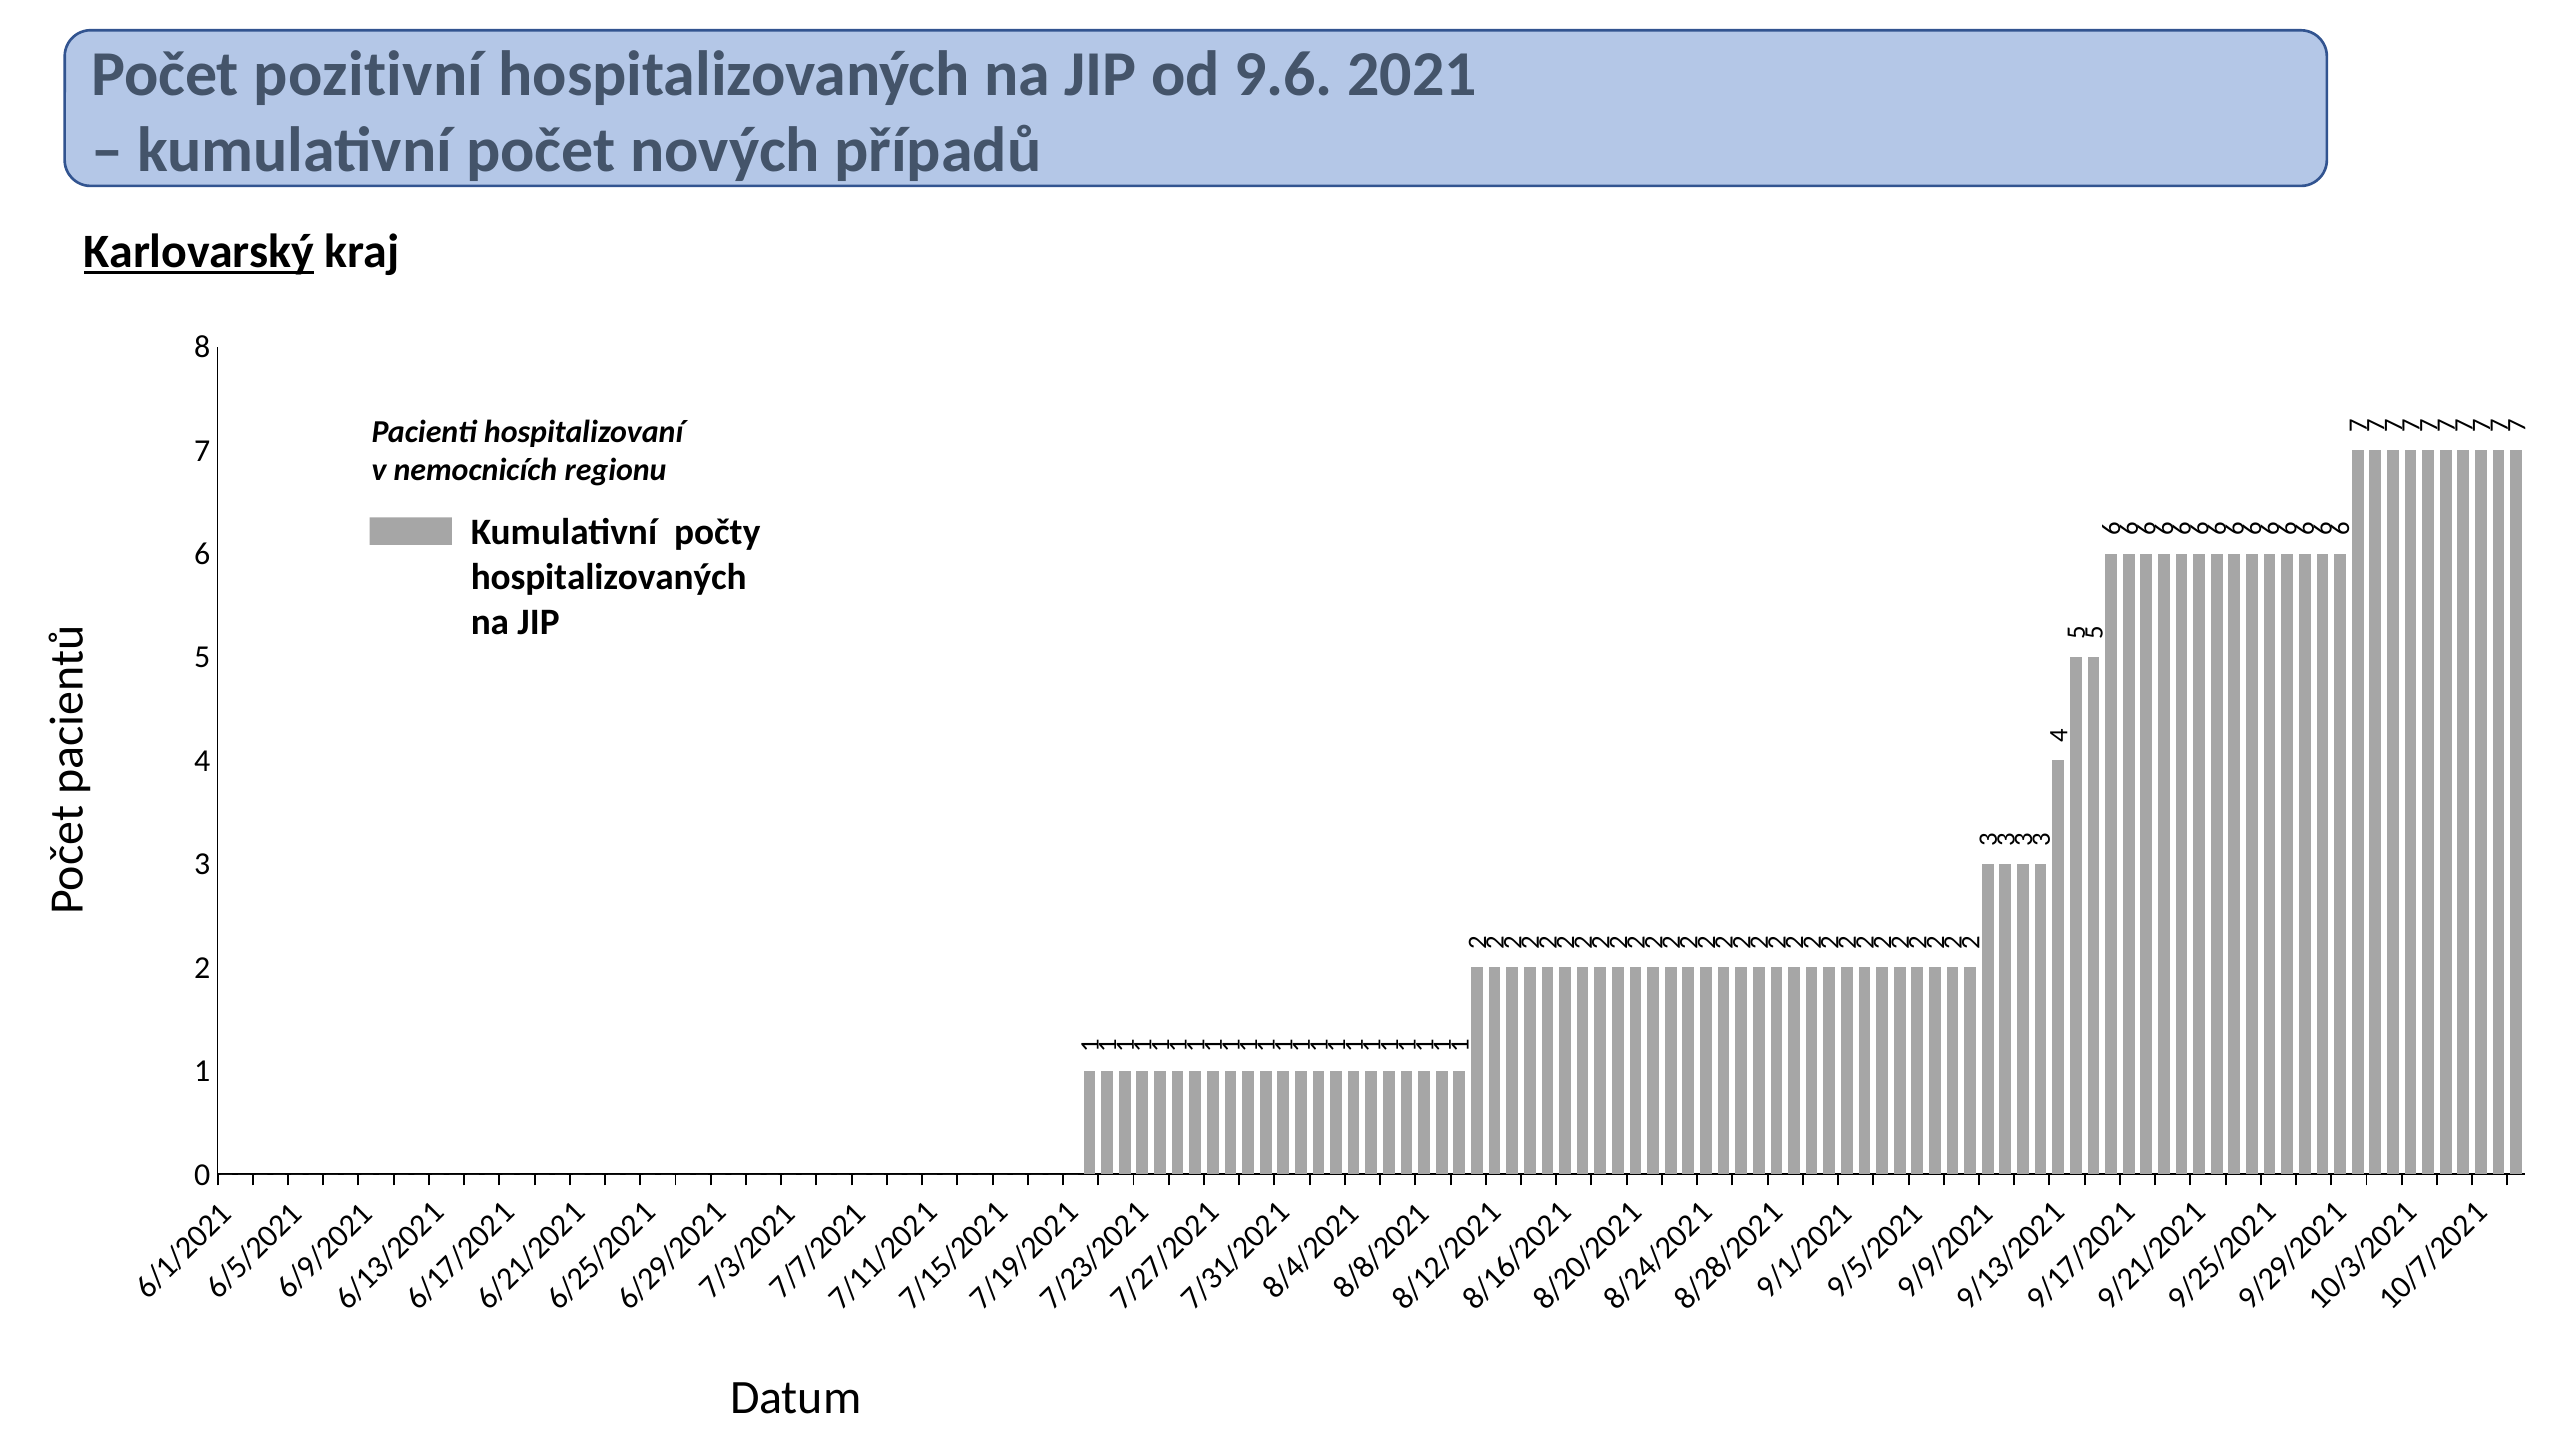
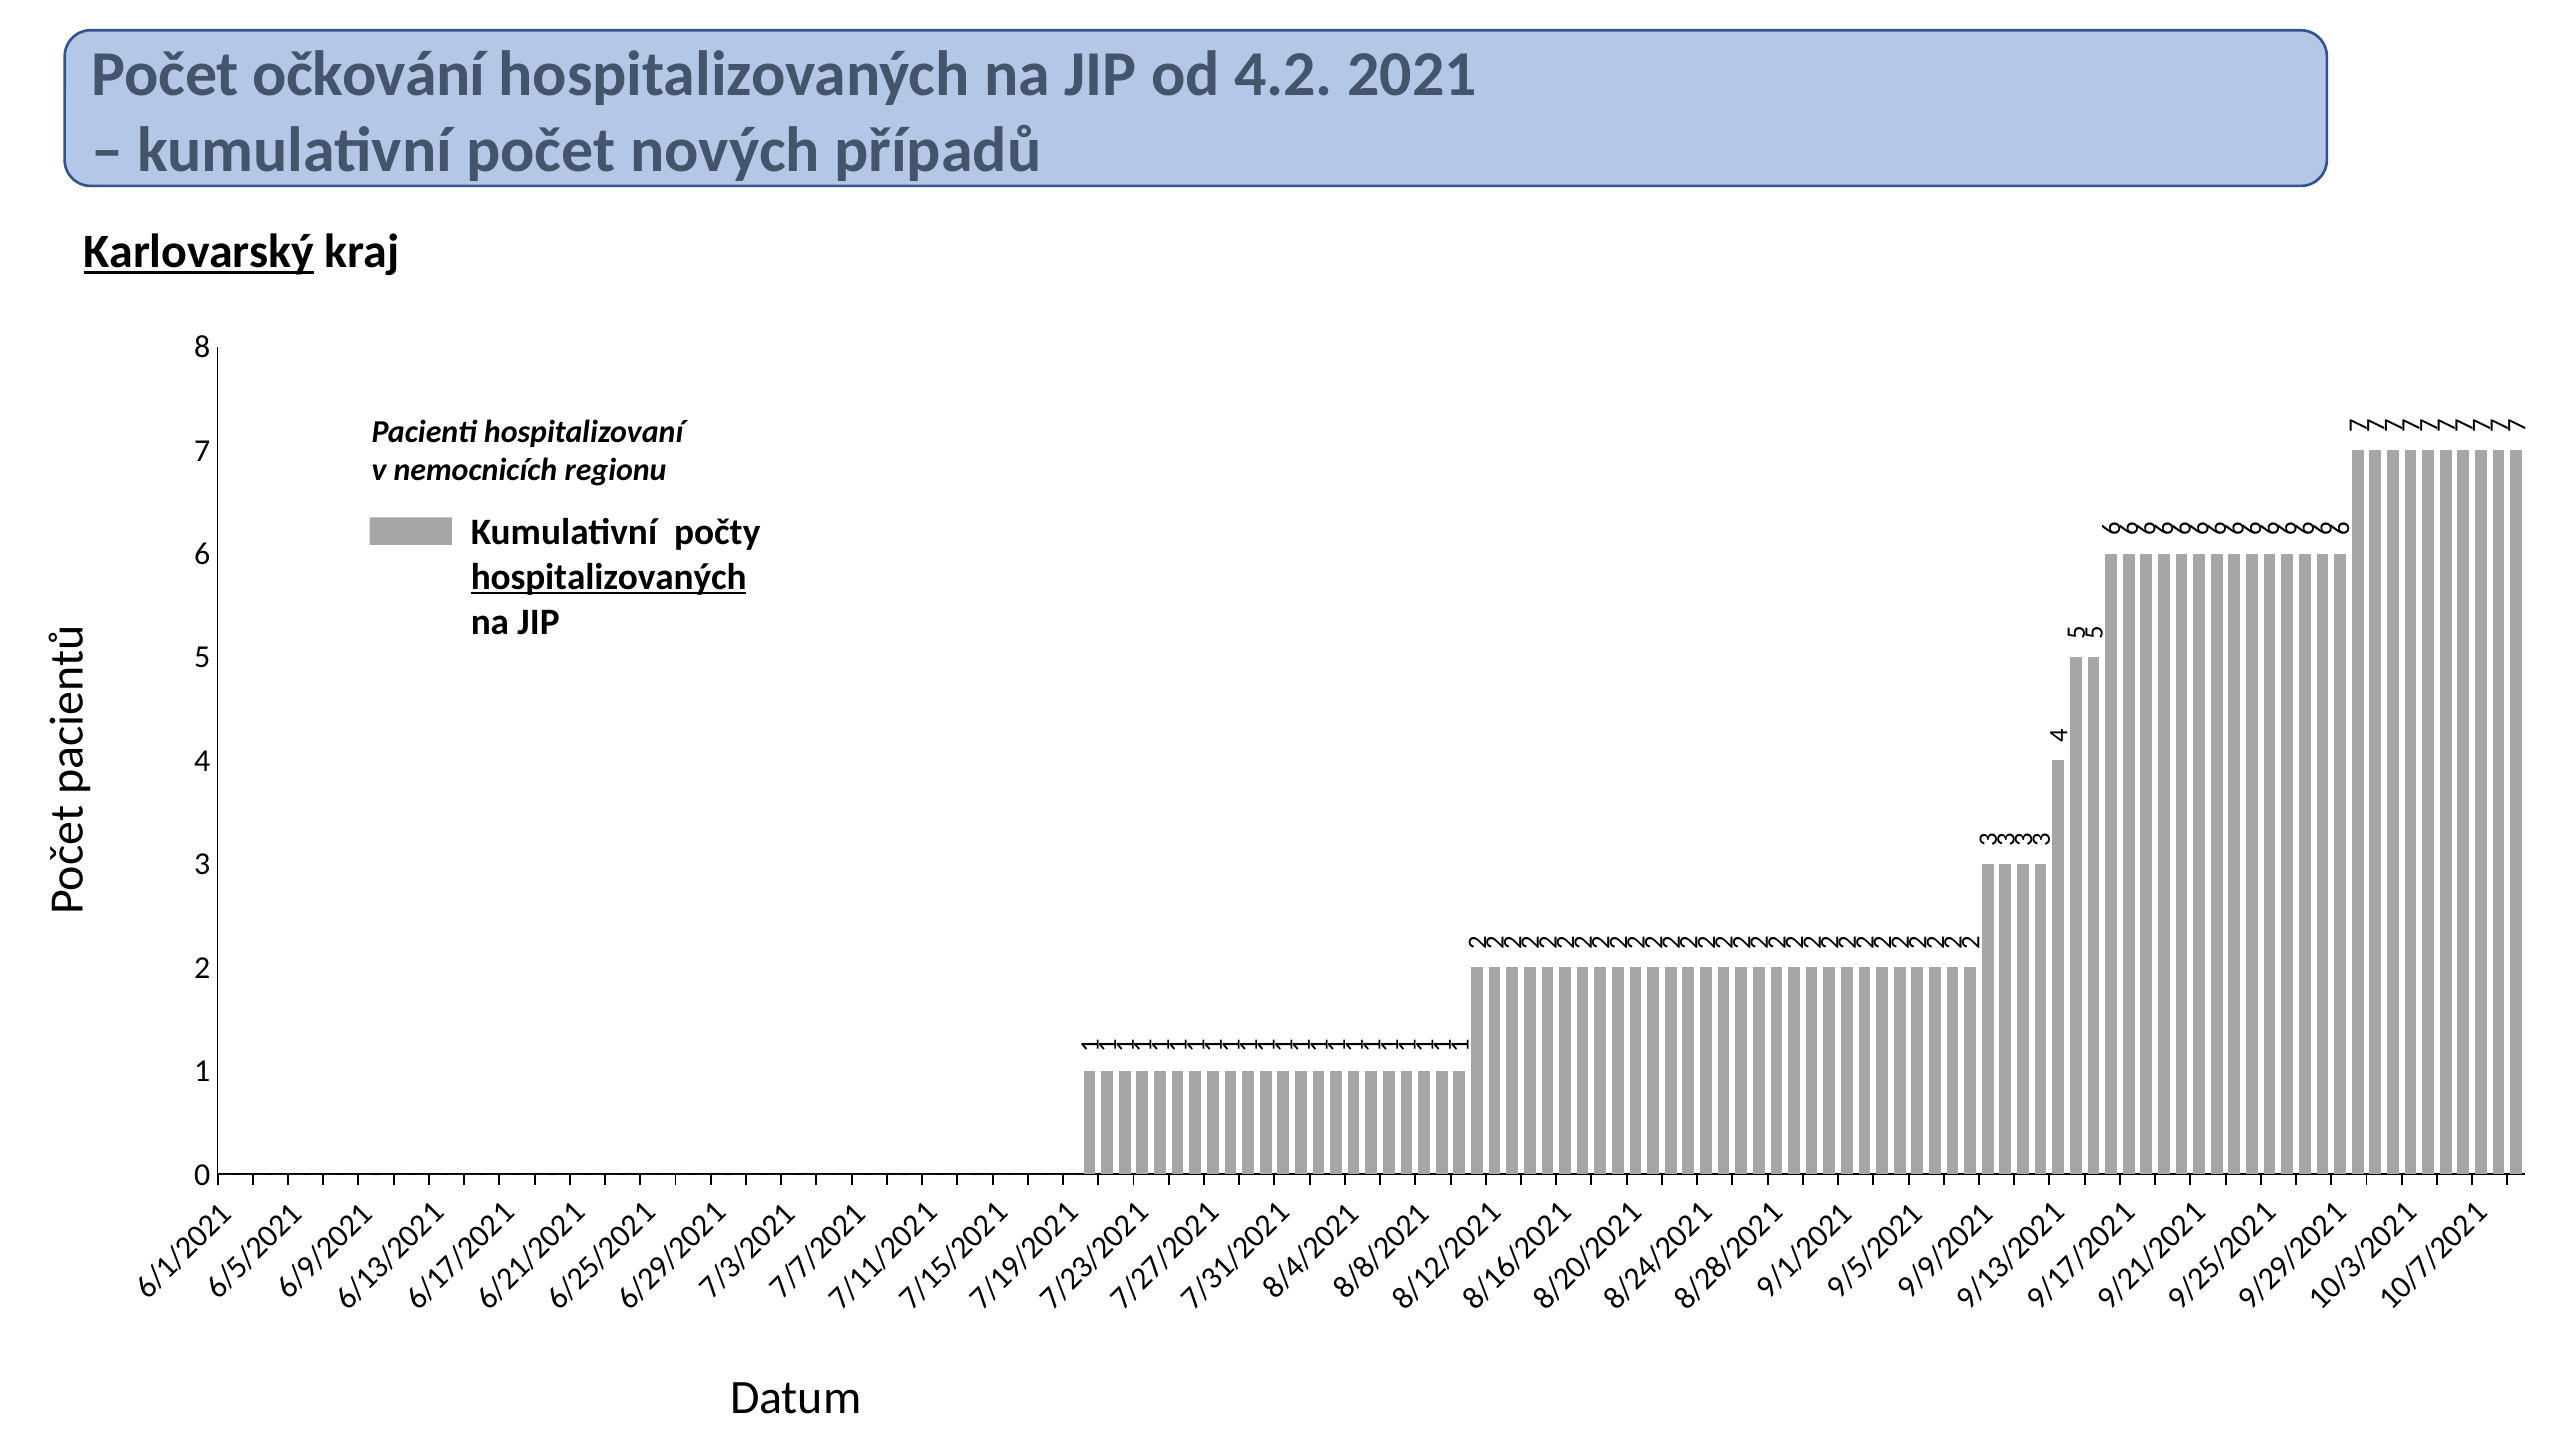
pozitivní: pozitivní -> očkování (369, 74)
9.6: 9.6 -> 4.2 (1284, 74)
hospitalizovaných underline: none -> present (609, 577)
